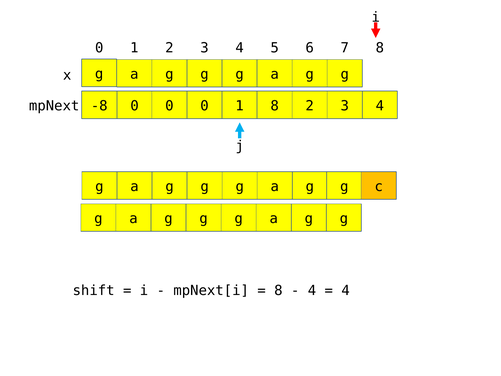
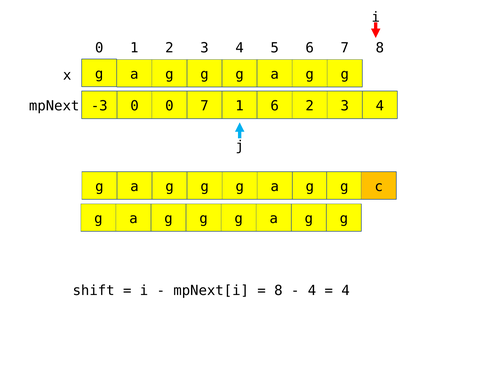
-8: -8 -> -3 (99, 106)
0 0 0: 0 -> 7 (204, 106)
1 8: 8 -> 6 (275, 106)
